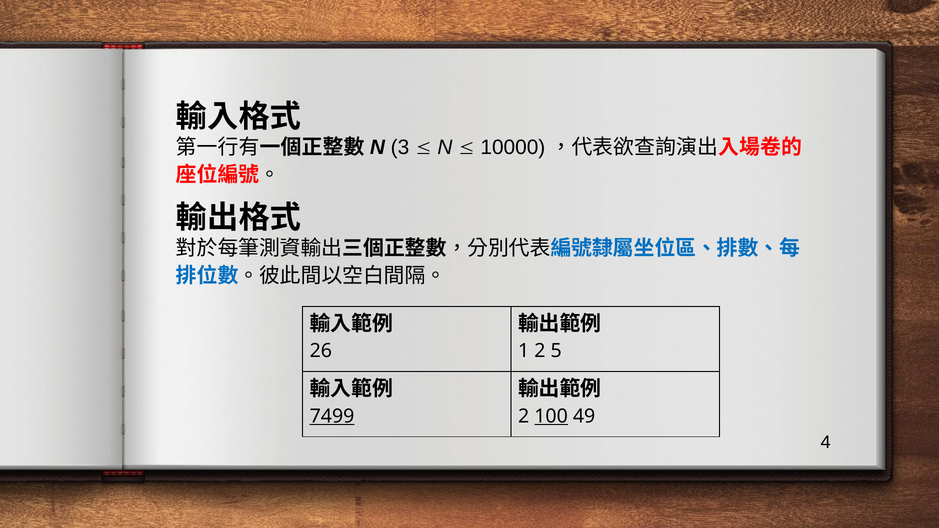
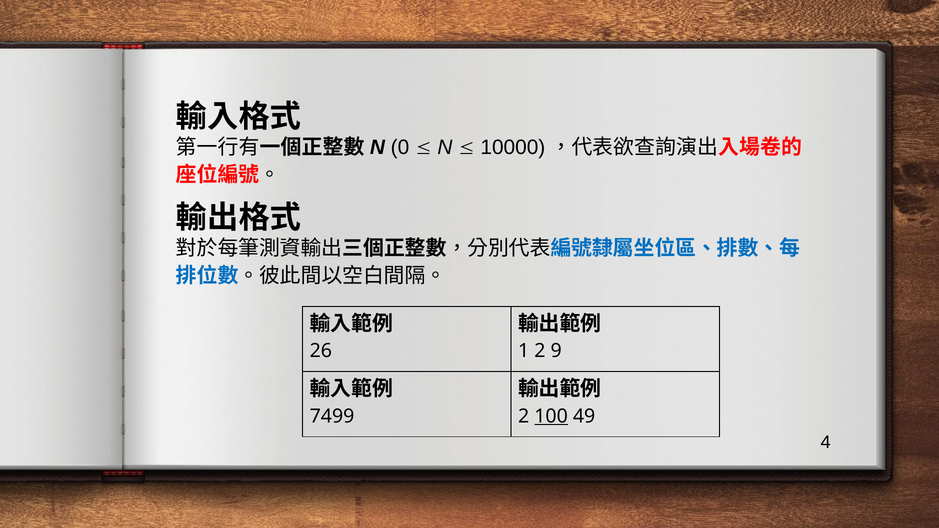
3: 3 -> 0 (400, 147)
5: 5 -> 9 (556, 351)
7499 underline: present -> none (332, 416)
